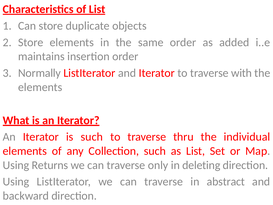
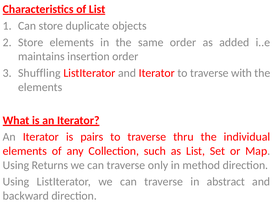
Normally: Normally -> Shuffling (39, 73)
is such: such -> pairs (92, 137)
deleting: deleting -> method (201, 165)
